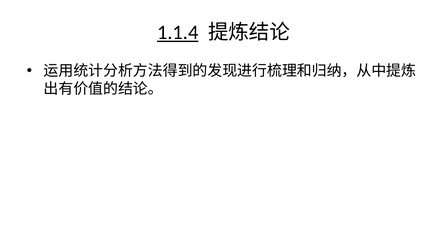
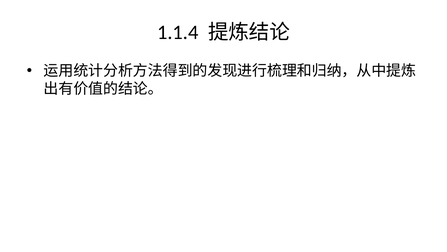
1.1.4 underline: present -> none (178, 32)
